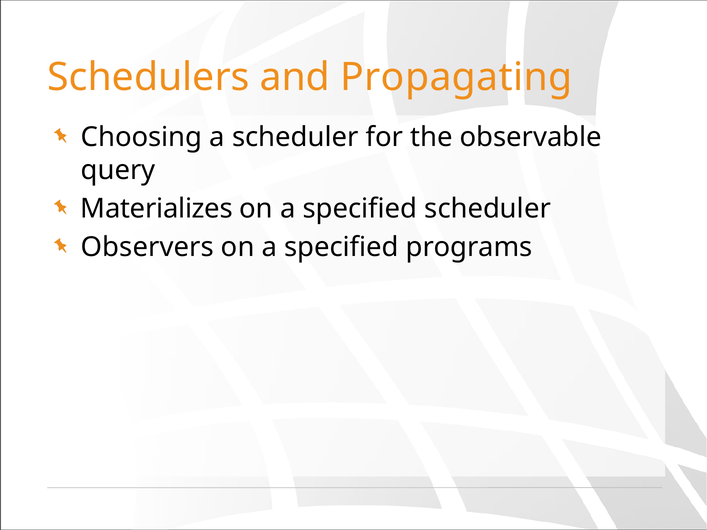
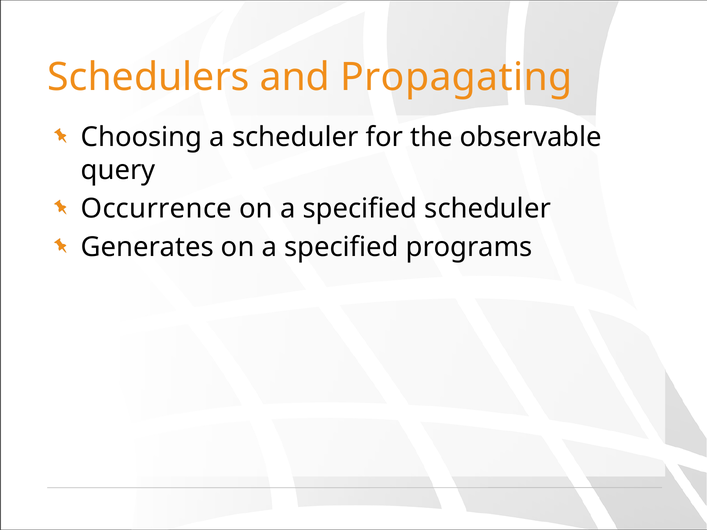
Materializes: Materializes -> Occurrence (156, 209)
Observers: Observers -> Generates (147, 247)
